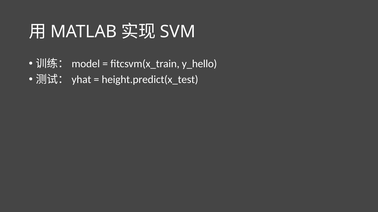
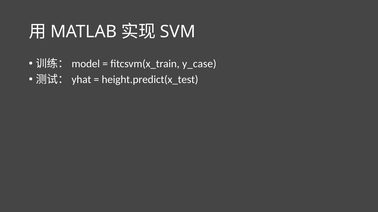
y_hello: y_hello -> y_case (199, 64)
